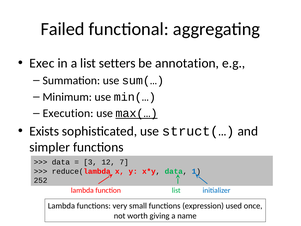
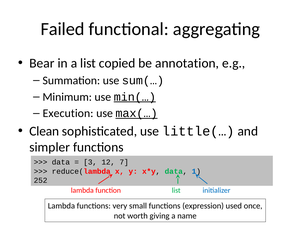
Exec: Exec -> Bear (42, 63)
setters: setters -> copied (117, 63)
min(… underline: none -> present (135, 97)
Exists: Exists -> Clean (44, 131)
struct(…: struct(… -> little(… (198, 131)
